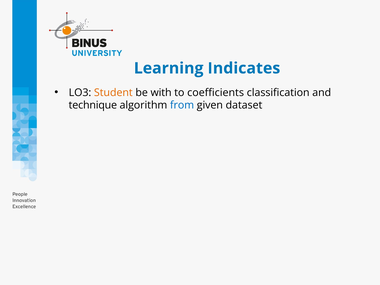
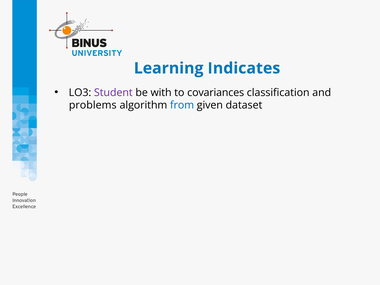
Student colour: orange -> purple (113, 93)
coefficients: coefficients -> covariances (216, 93)
technique: technique -> problems (93, 105)
